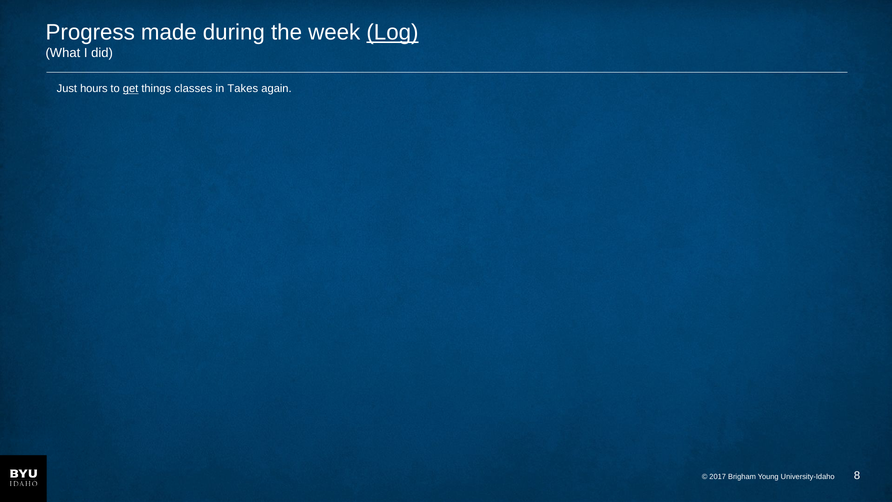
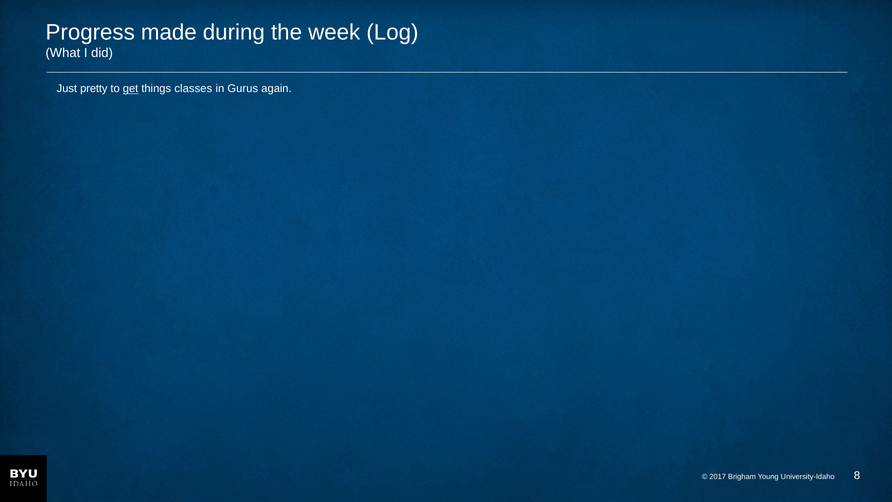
Log underline: present -> none (392, 33)
hours: hours -> pretty (94, 89)
Takes: Takes -> Gurus (243, 89)
